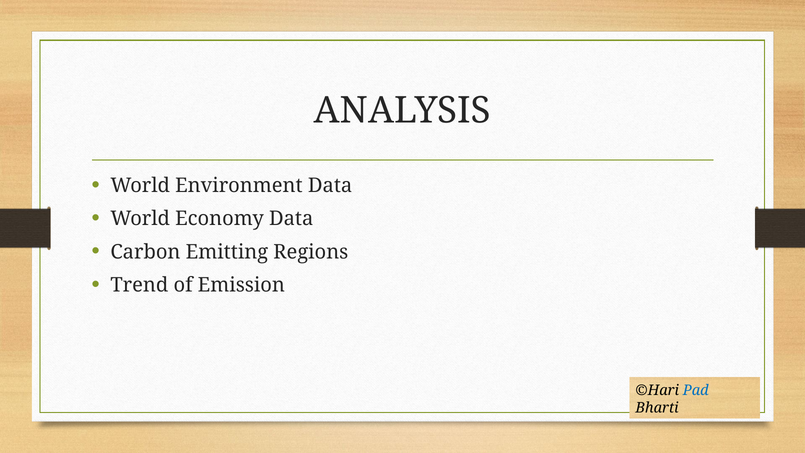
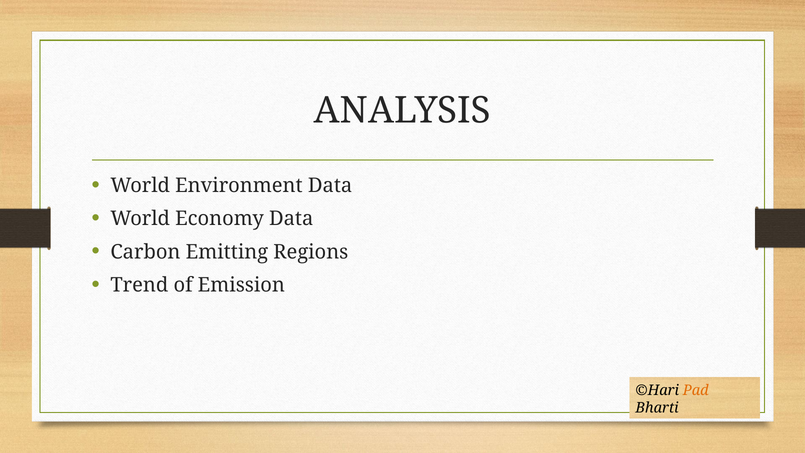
Pad colour: blue -> orange (696, 390)
